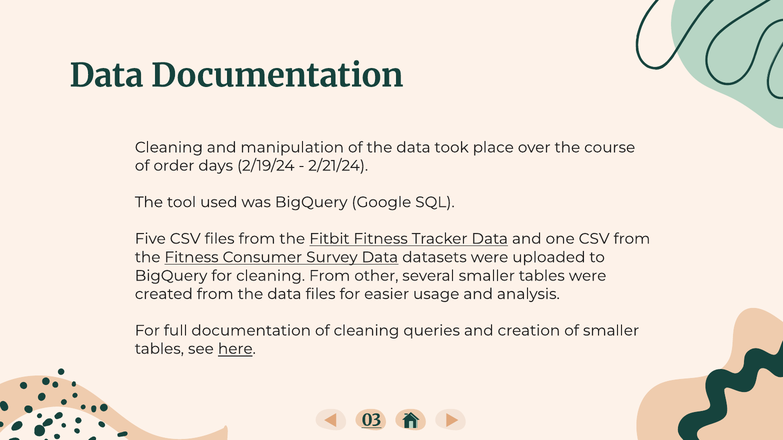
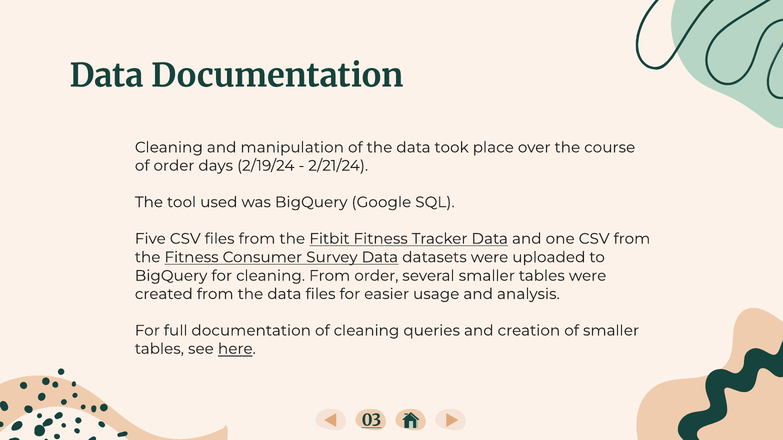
From other: other -> order (376, 276)
